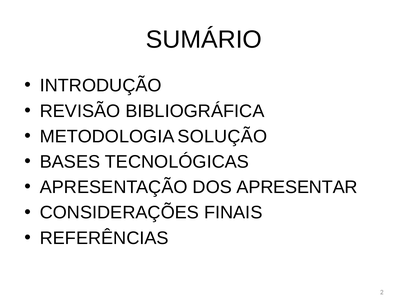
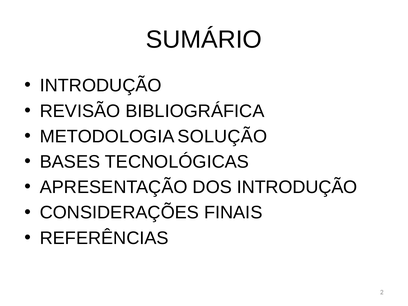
DOS APRESENTAR: APRESENTAR -> INTRODUÇÃO (297, 187)
